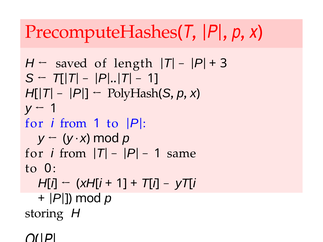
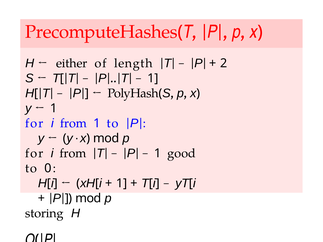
saved: saved -> either (72, 63)
3: 3 -> 2 (224, 63)
same: same -> good (182, 154)
